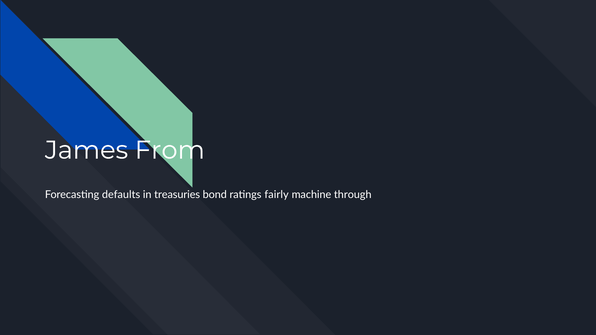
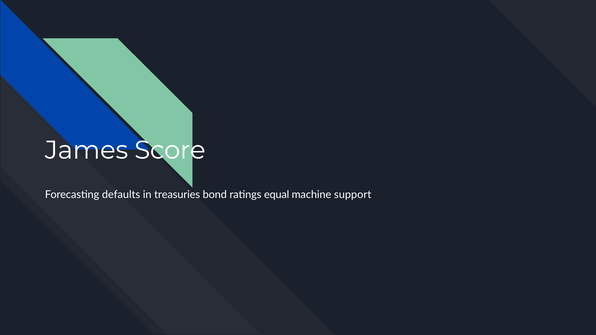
From: From -> Score (170, 150)
fairly: fairly -> equal (277, 195)
through: through -> support (353, 195)
